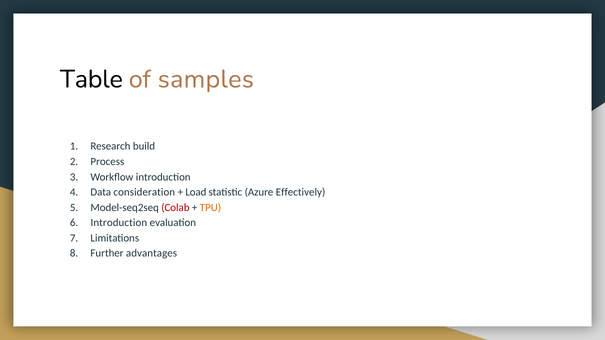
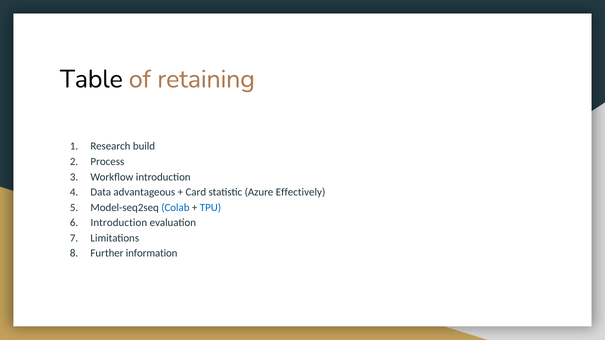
samples: samples -> retaining (206, 79)
consideration: consideration -> advantageous (144, 192)
Load: Load -> Card (196, 192)
Colab colour: red -> blue (175, 208)
TPU colour: orange -> blue (210, 208)
advantages: advantages -> information (152, 254)
